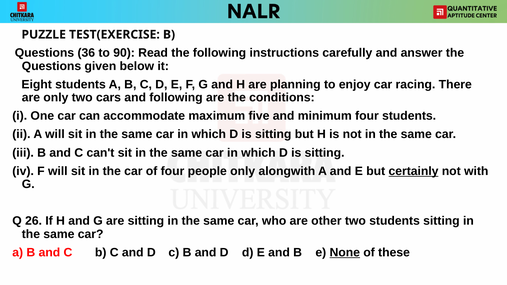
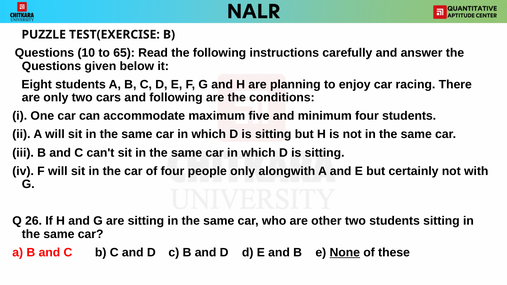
36: 36 -> 10 (86, 53)
90: 90 -> 65 (124, 53)
certainly underline: present -> none (413, 171)
